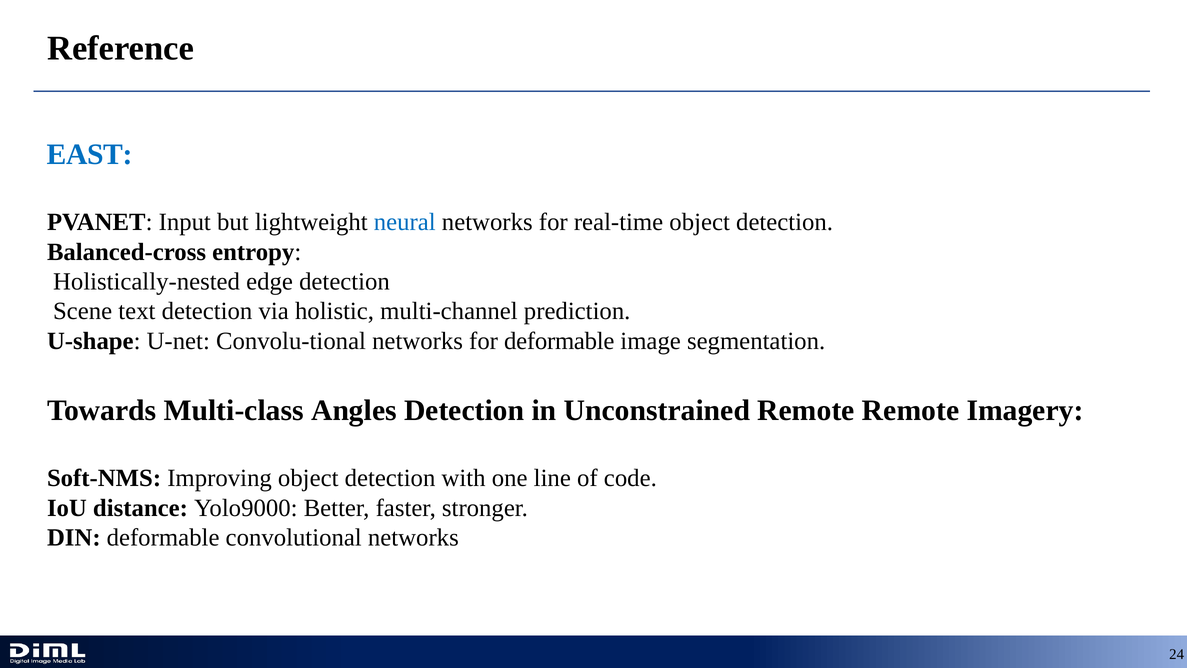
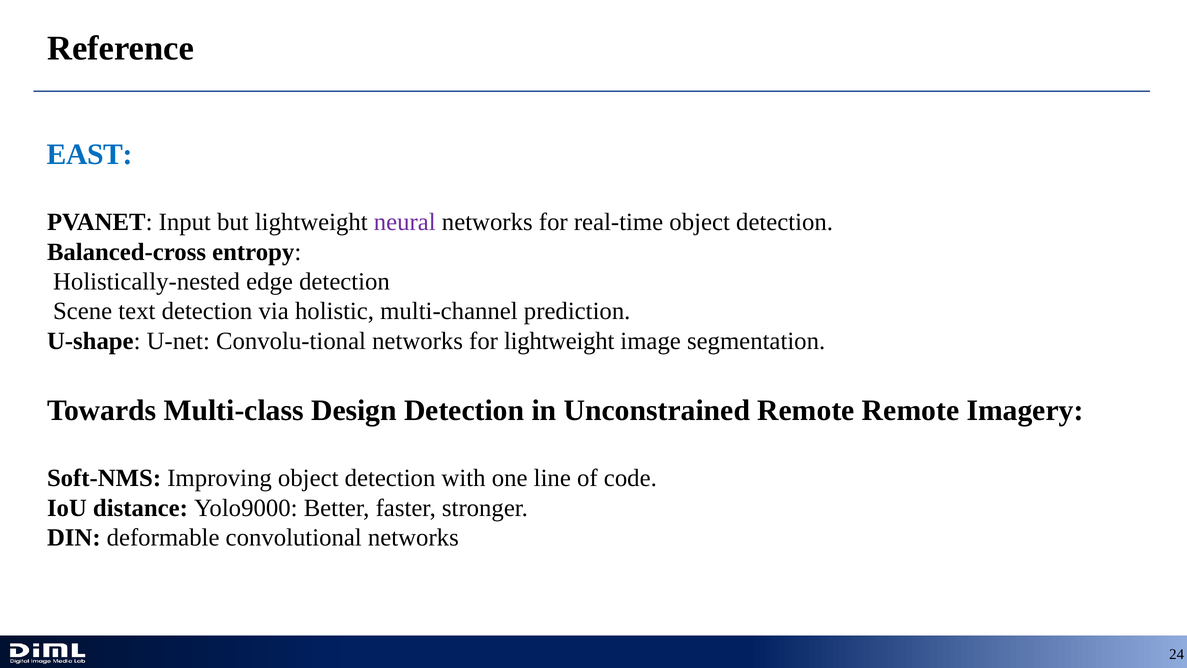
neural colour: blue -> purple (405, 222)
for deformable: deformable -> lightweight (559, 341)
Angles: Angles -> Design (354, 410)
